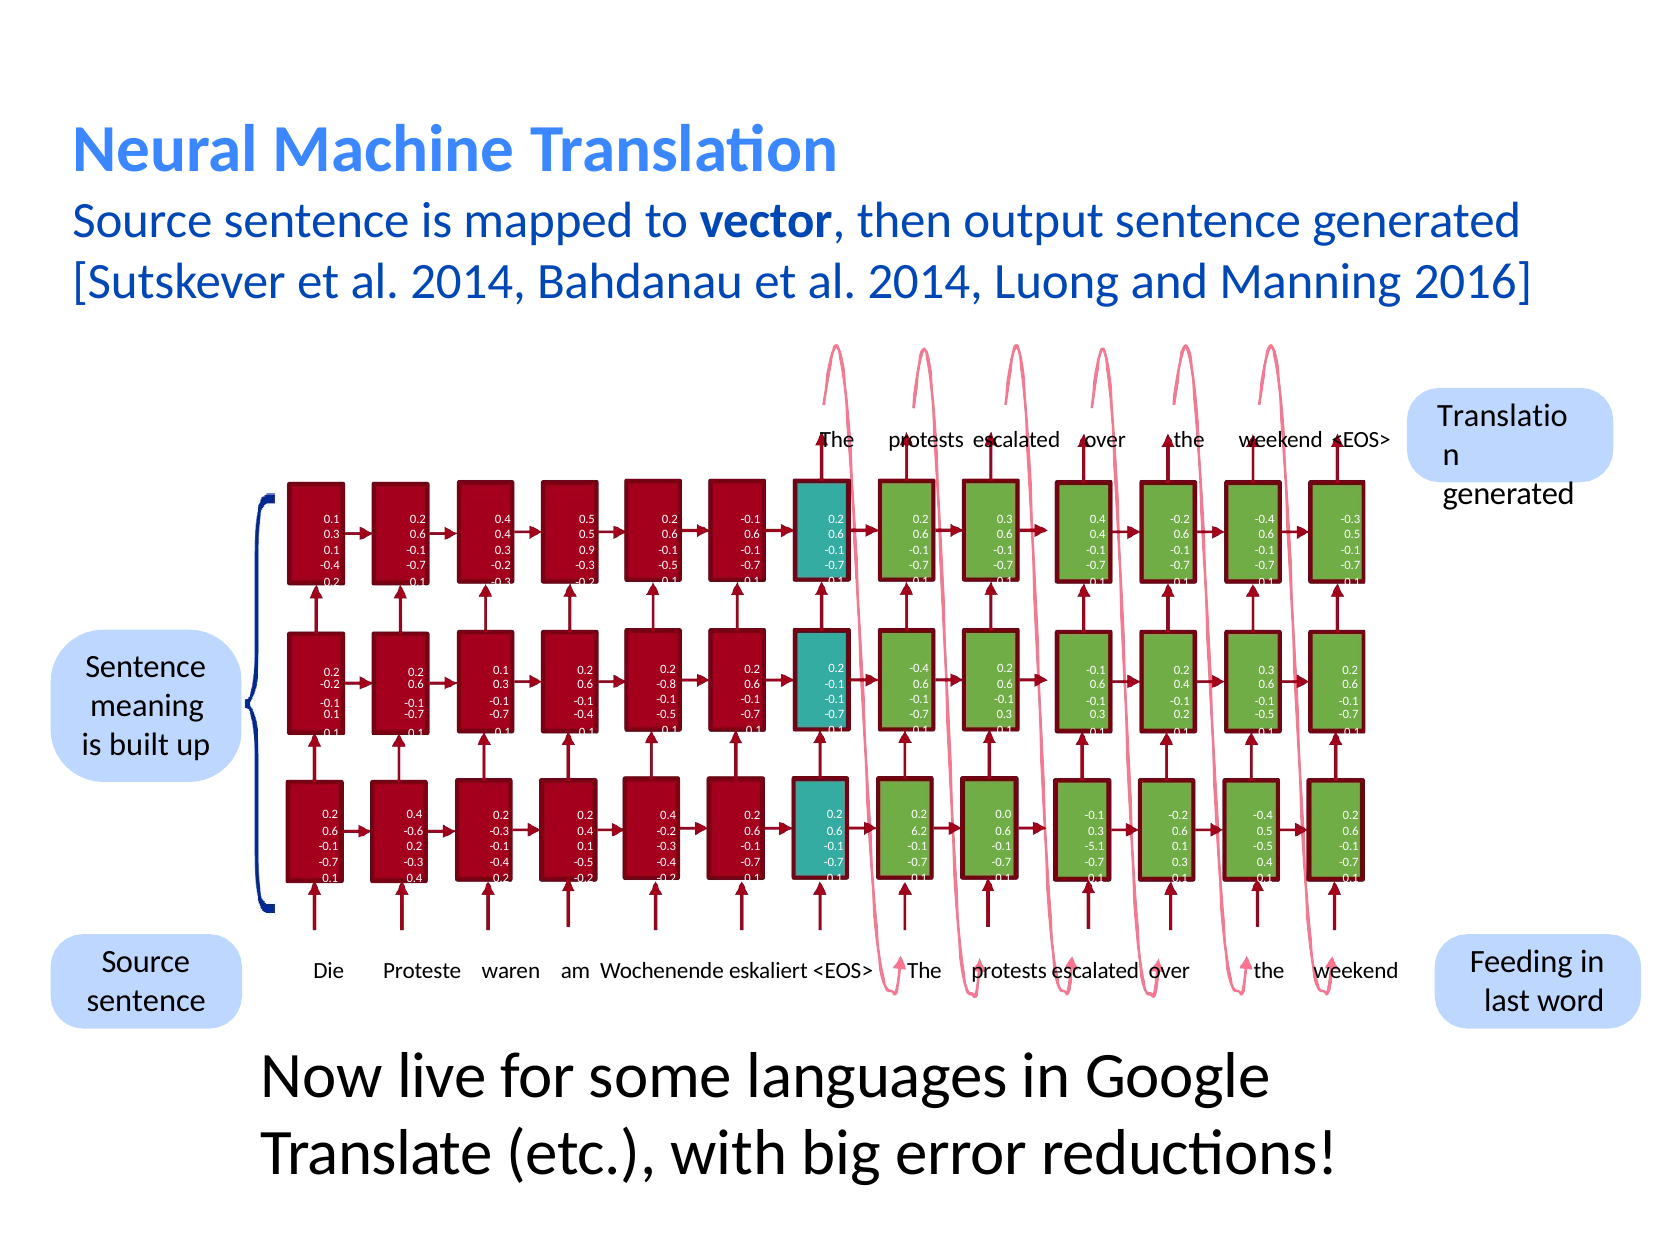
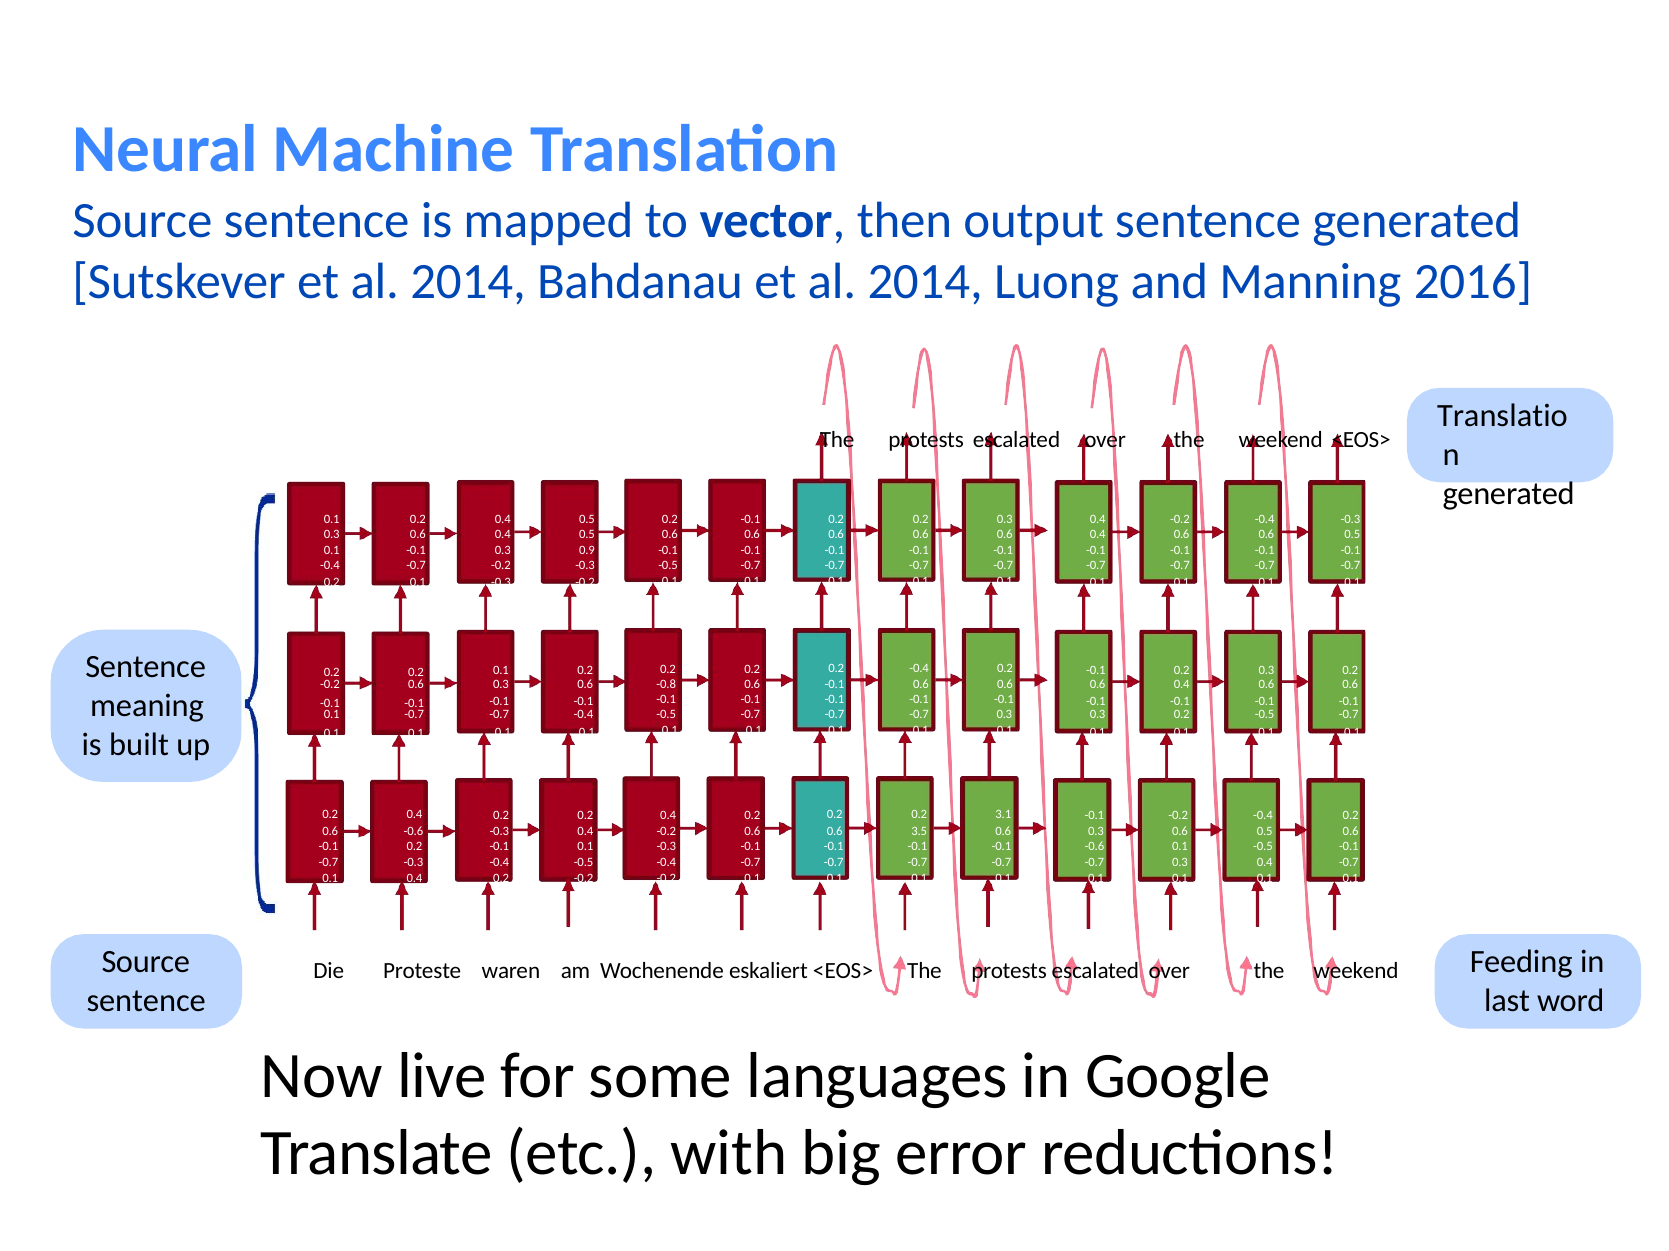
0.0: 0.0 -> 3.1 (1003, 815)
6.2: 6.2 -> 3.5 (919, 832)
-0.1 -5.1: -5.1 -> -0.6 (1094, 847)
